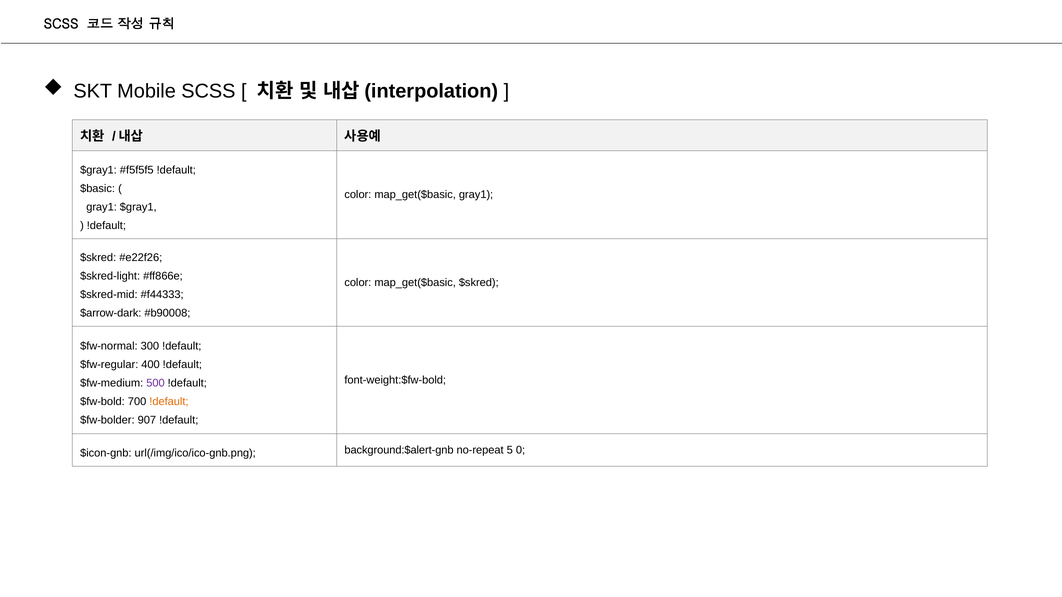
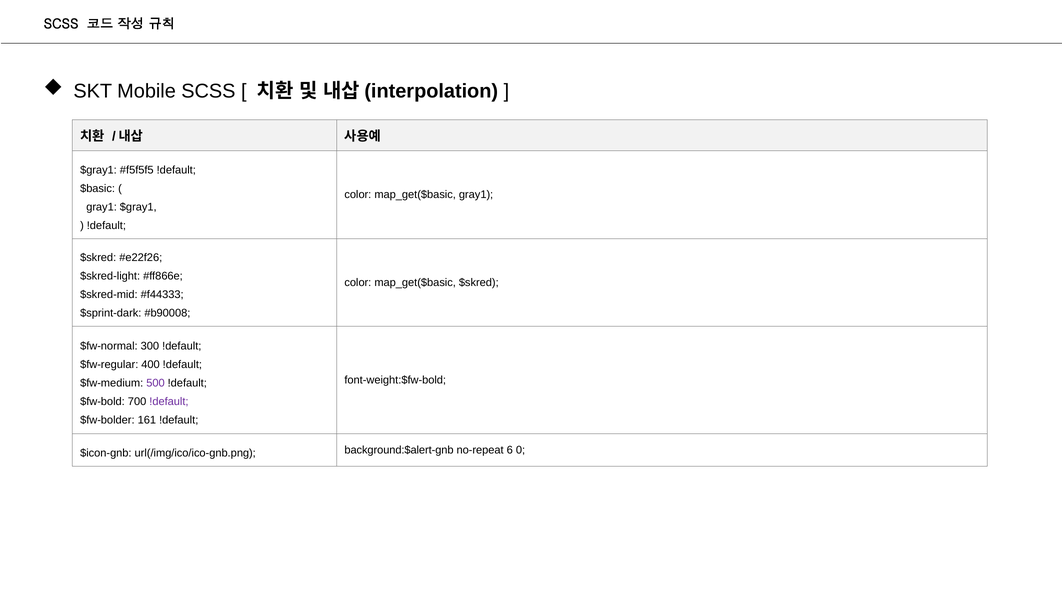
$arrow-dark: $arrow-dark -> $sprint-dark (111, 314)
!default colour: orange -> purple (169, 402)
907: 907 -> 161 (147, 421)
5: 5 -> 6 (510, 450)
